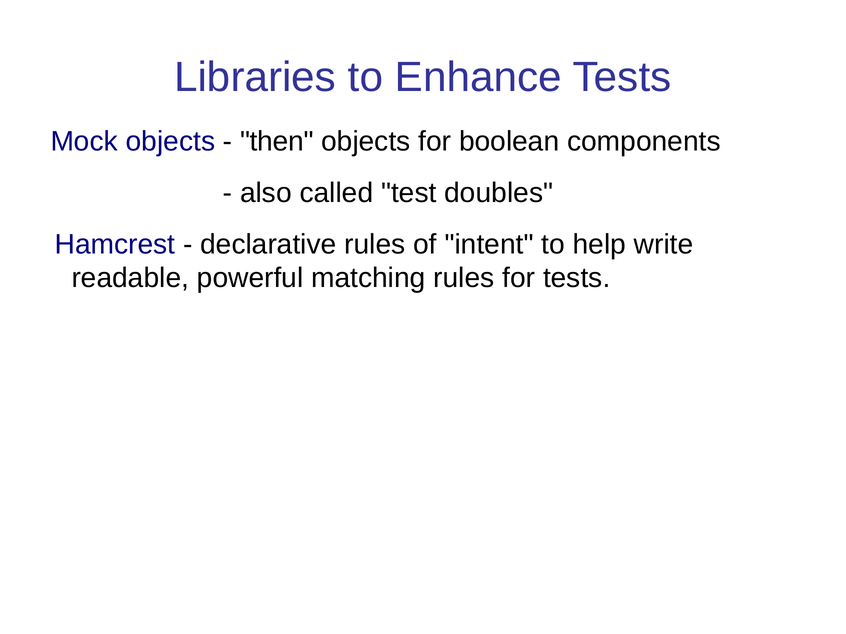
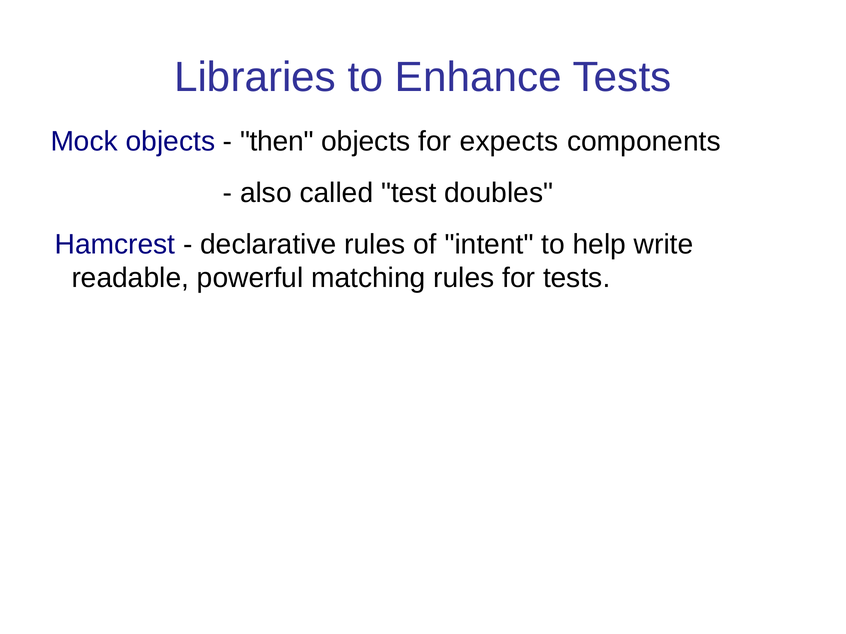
boolean: boolean -> expects (509, 142)
